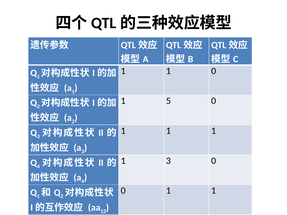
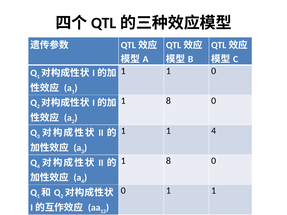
5: 5 -> 8 (168, 101)
1 1 1: 1 -> 4 (214, 131)
3: 3 -> 8 (168, 161)
